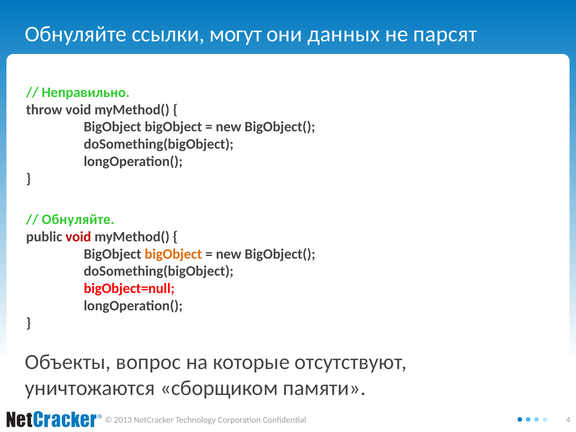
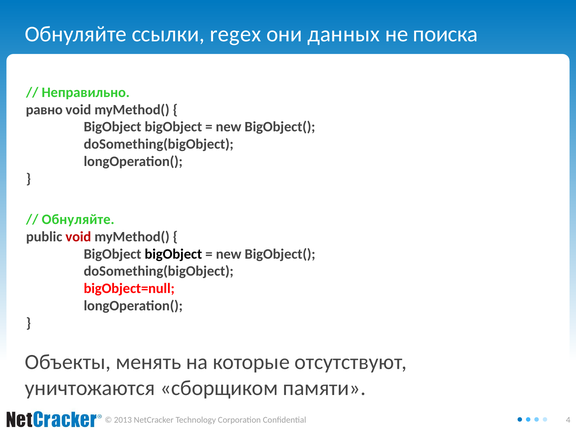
могут: могут -> regex (236, 34)
парсят: парсят -> поиска (445, 34)
throw: throw -> равно (44, 110)
bigObject colour: orange -> black (173, 254)
вопрос: вопрос -> менять (149, 362)
